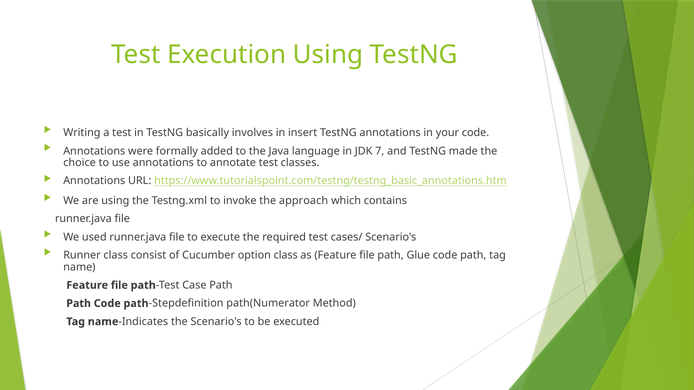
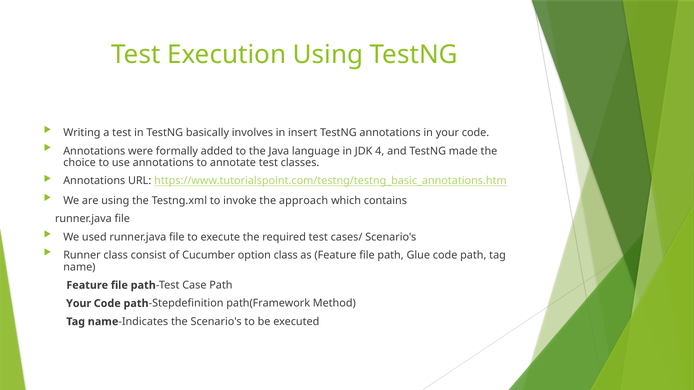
7: 7 -> 4 (380, 151)
Path: Path -> Your (79, 304)
path(Numerator: path(Numerator -> path(Framework (268, 304)
